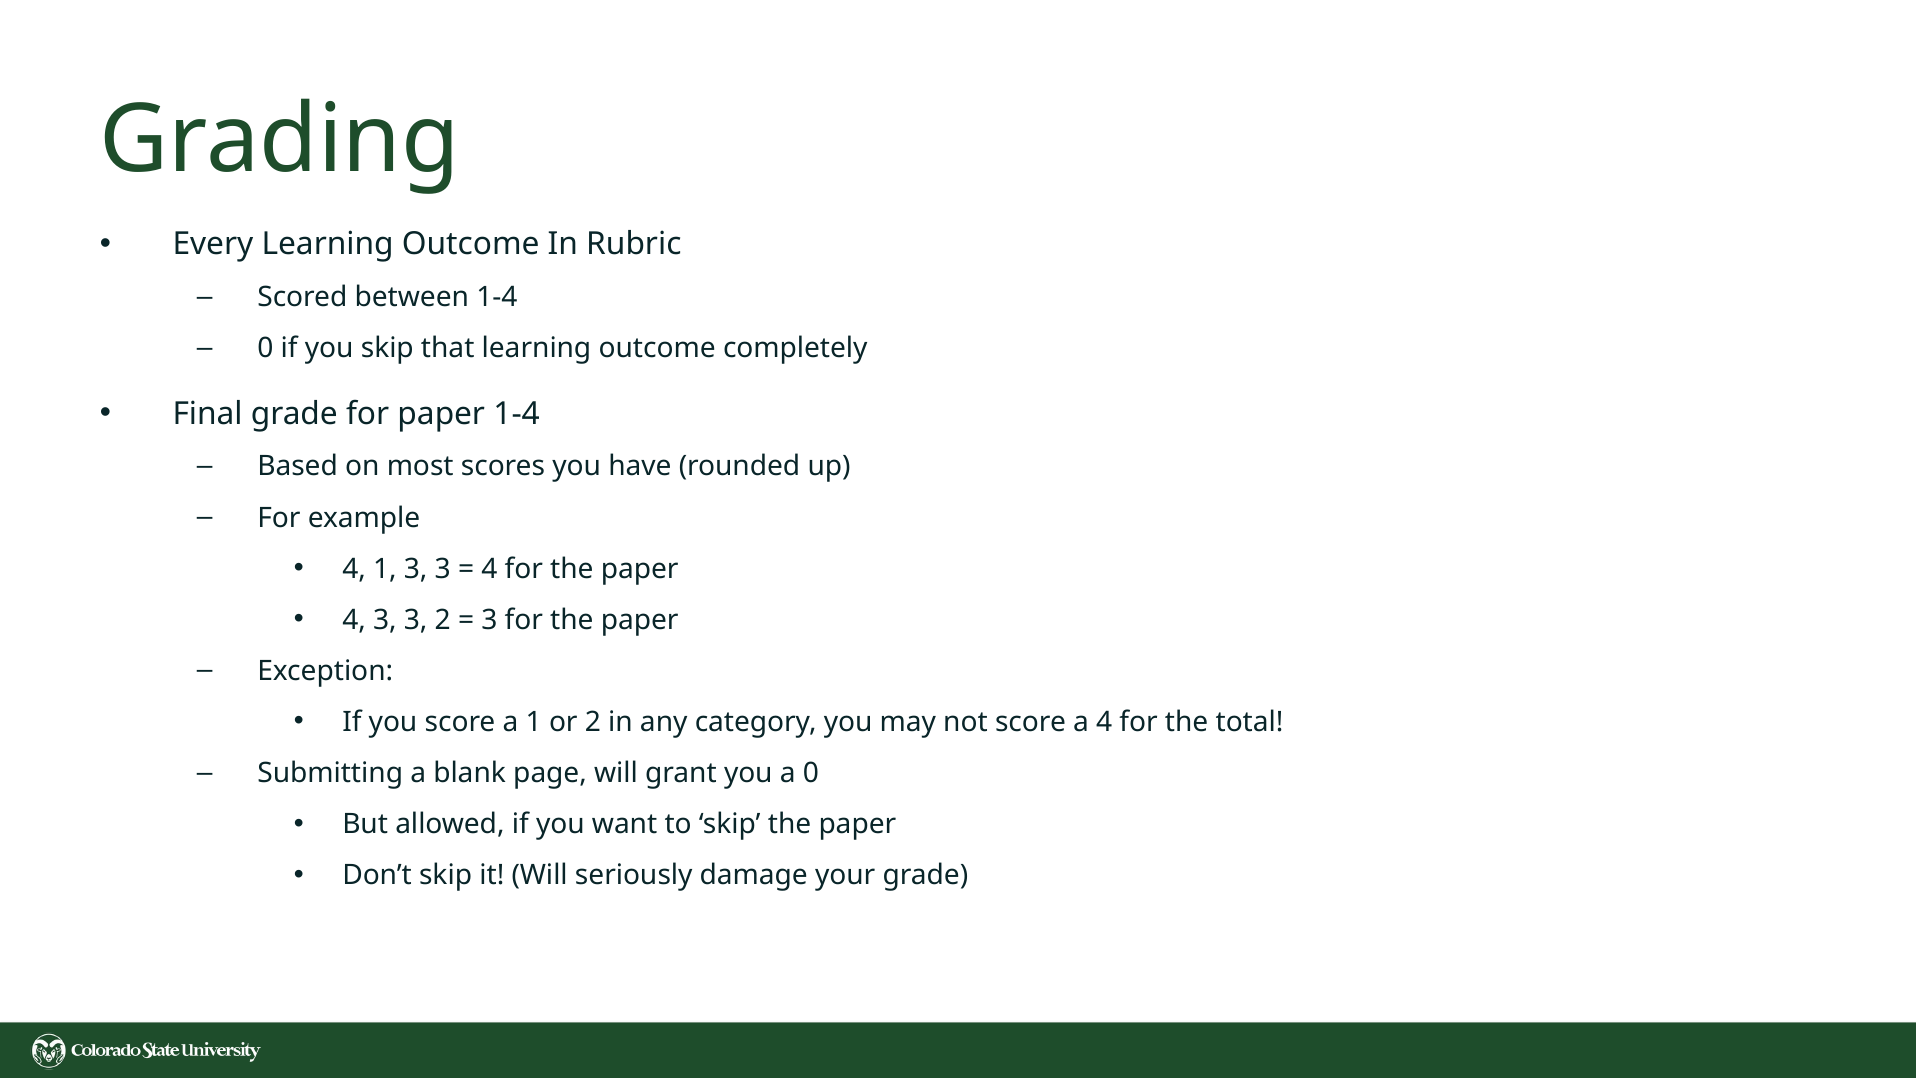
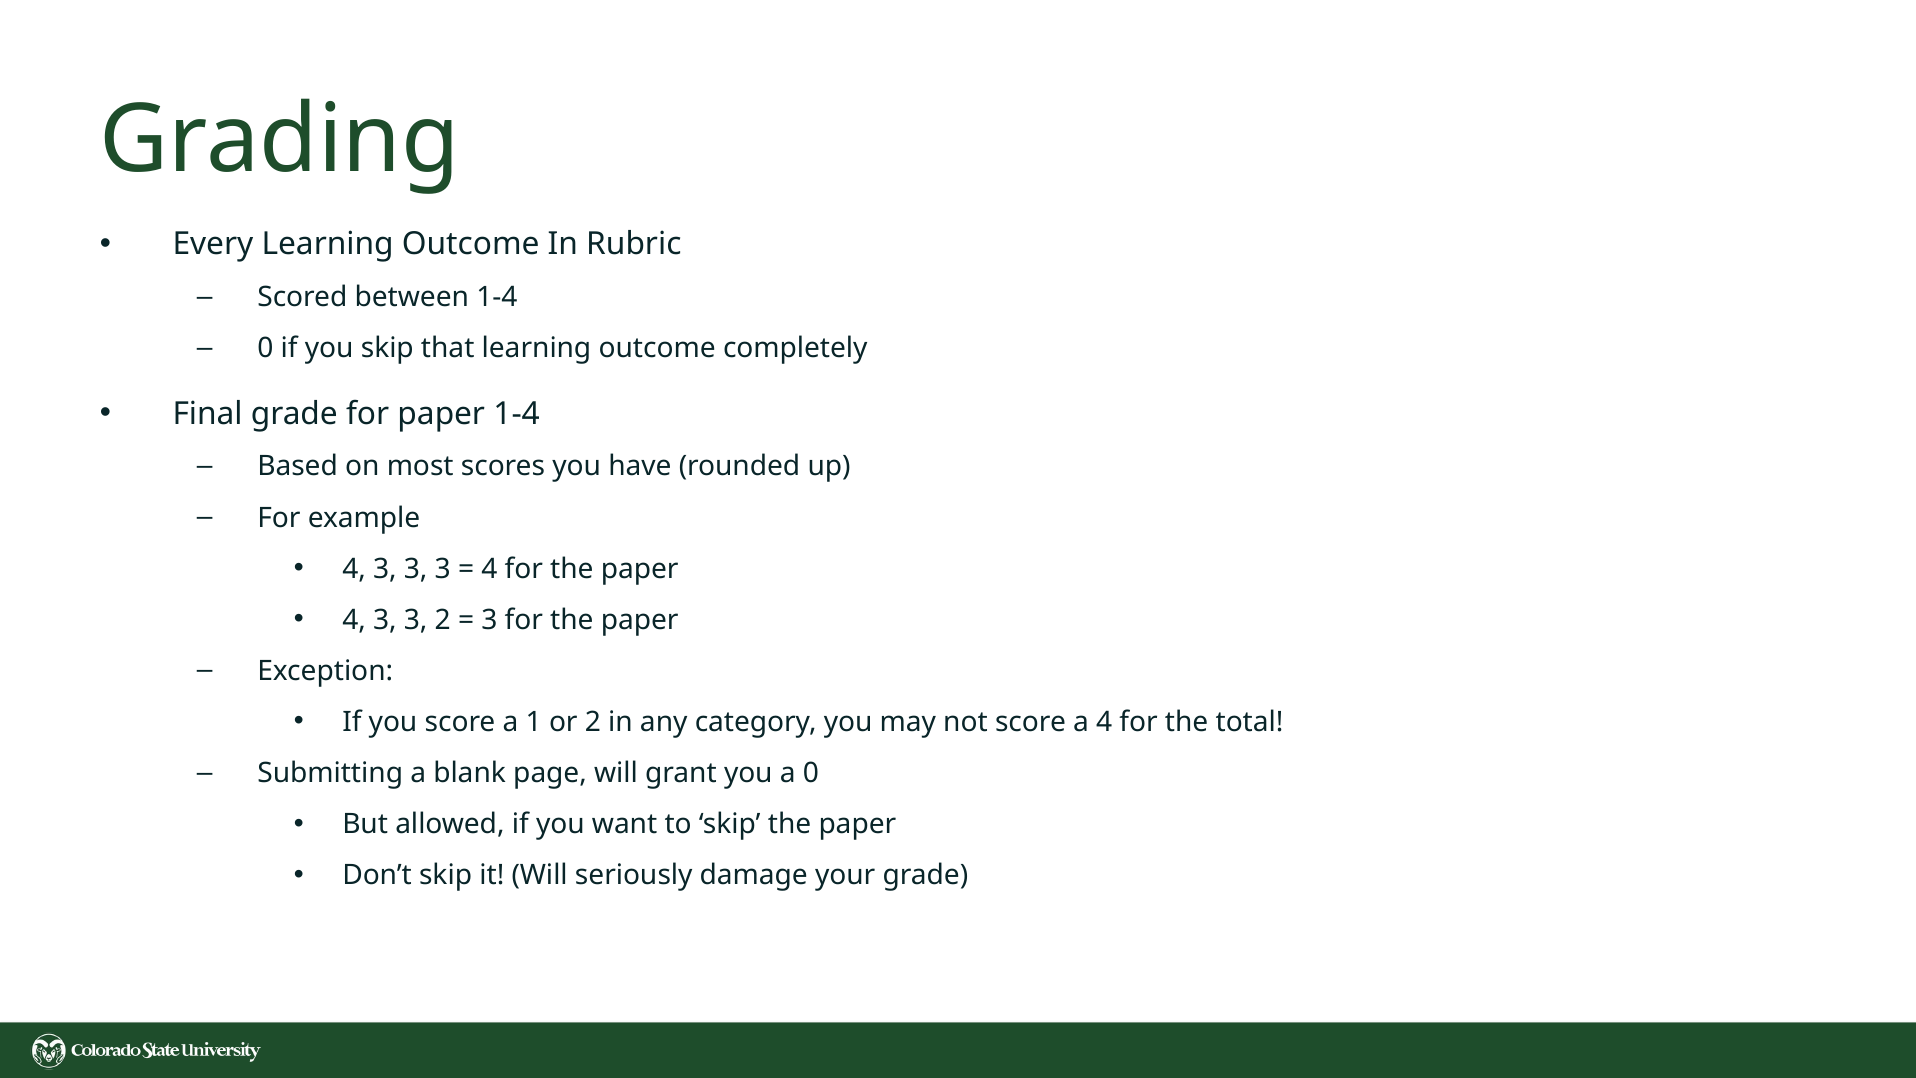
1: 1 -> 3 (385, 569)
